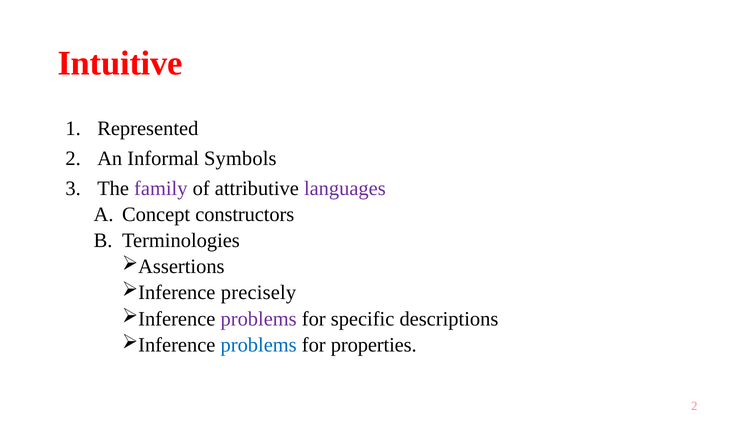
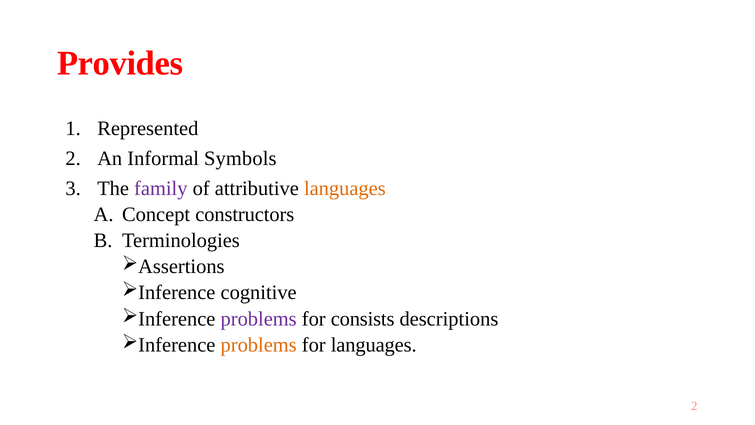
Intuitive: Intuitive -> Provides (120, 63)
languages colour: purple -> orange (345, 188)
precisely: precisely -> cognitive (259, 292)
specific: specific -> consists (363, 319)
problems colour: blue -> orange (259, 345)
for properties: properties -> languages (374, 345)
